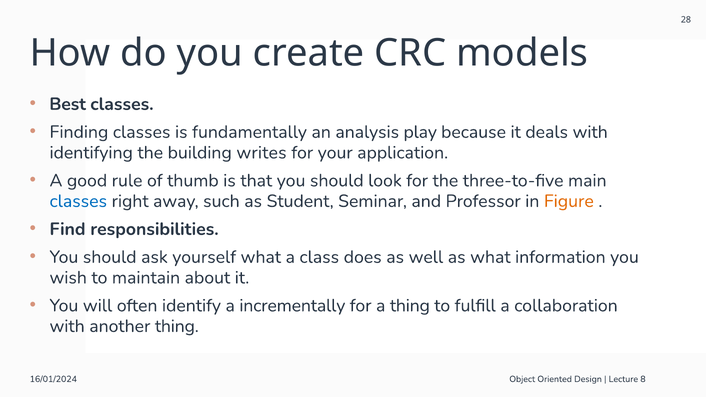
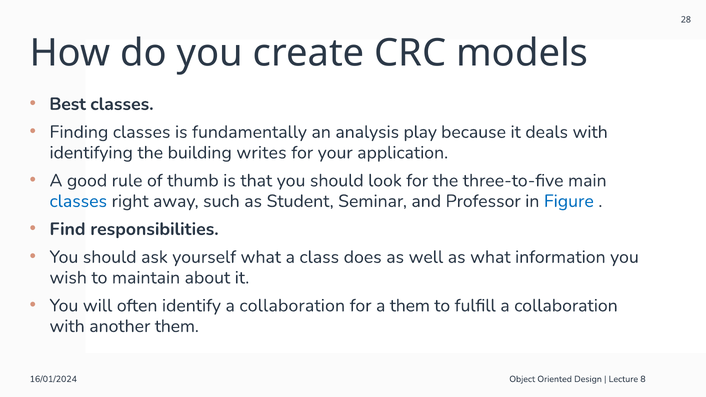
Figure colour: orange -> blue (569, 201)
identify a incrementally: incrementally -> collaboration (292, 306)
a thing: thing -> them (410, 306)
another thing: thing -> them (177, 326)
